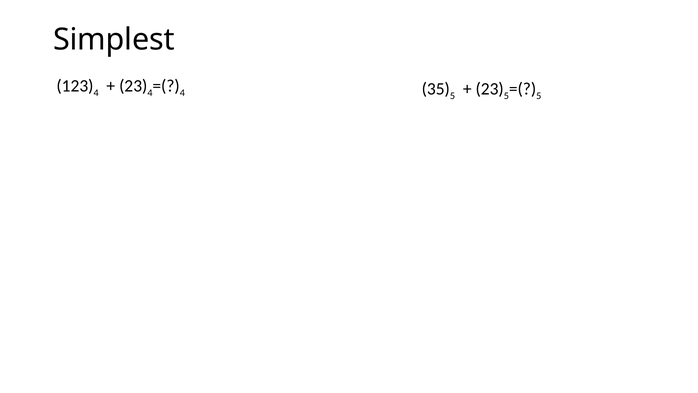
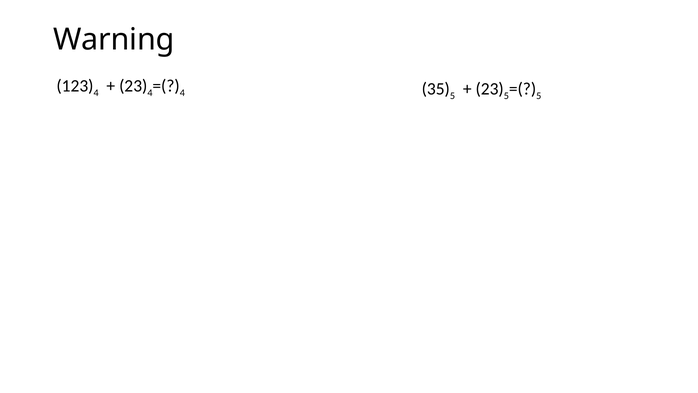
Simplest: Simplest -> Warning (114, 40)
